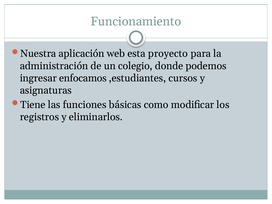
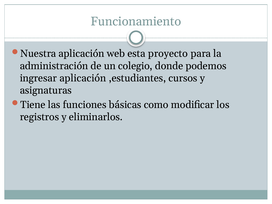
ingresar enfocamos: enfocamos -> aplicación (83, 78)
